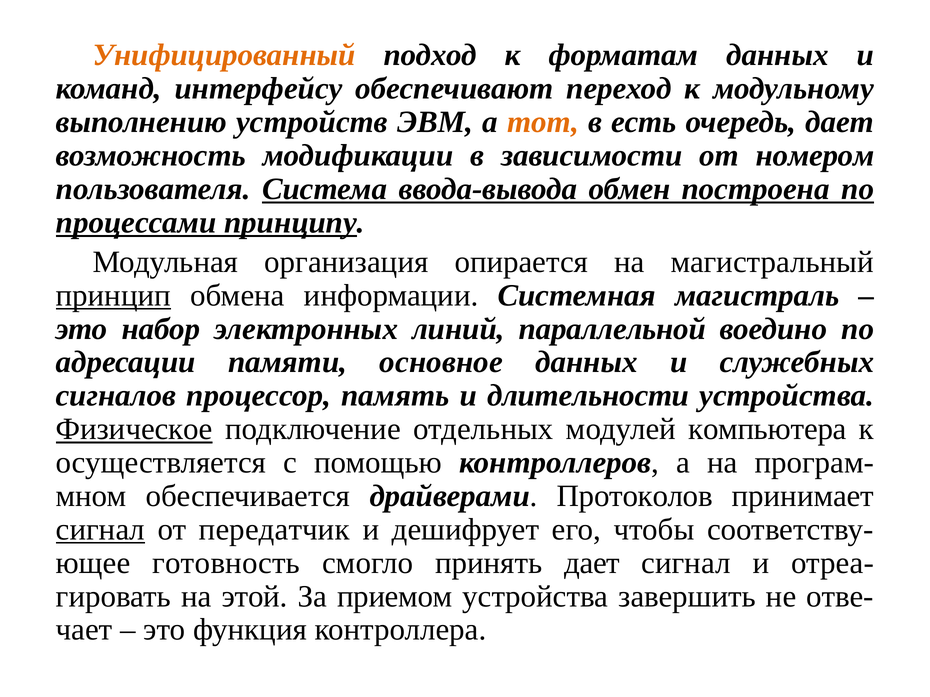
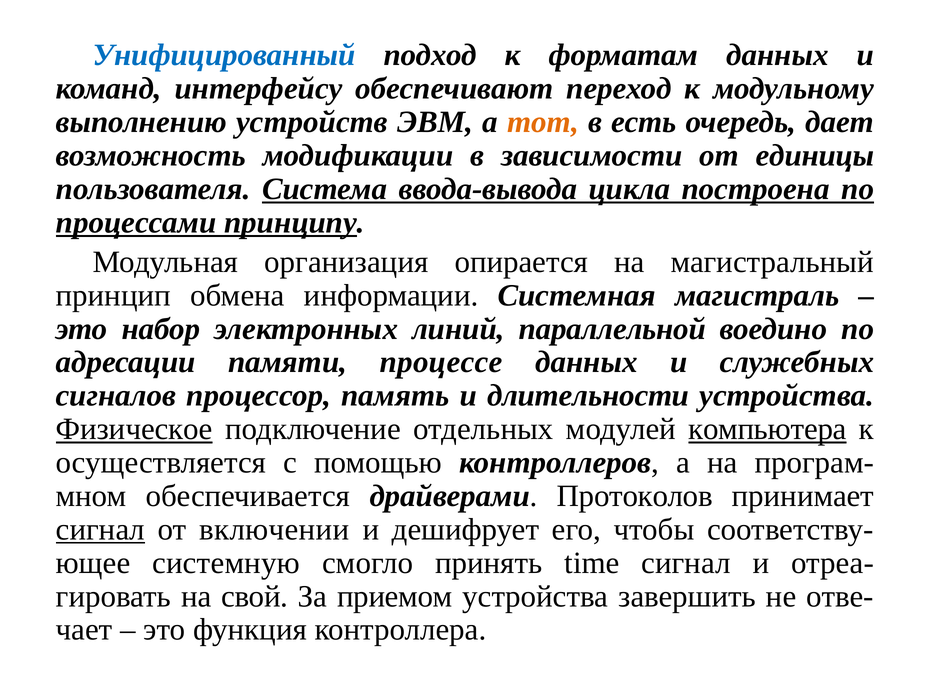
Унифицированный colour: orange -> blue (224, 55)
номером: номером -> единицы (815, 156)
обмен: обмен -> цикла (629, 189)
принцип underline: present -> none (113, 296)
основное: основное -> процессе (441, 362)
компьютера underline: none -> present (767, 429)
передатчик: передатчик -> включении (274, 530)
готовность: готовность -> системную (226, 563)
принять дает: дает -> time (592, 563)
этой: этой -> свой (255, 597)
